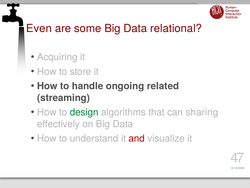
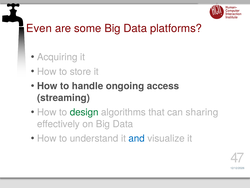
relational: relational -> platforms (176, 28)
related: related -> access (163, 86)
and colour: red -> blue (137, 138)
